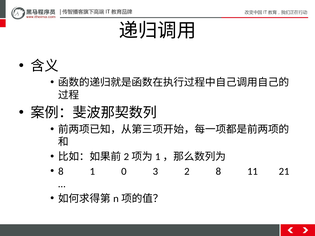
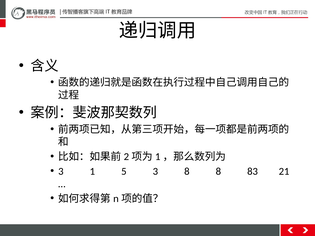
8: 8 -> 3 (61, 172)
0: 0 -> 5 (124, 172)
3 2: 2 -> 8 (187, 172)
11: 11 -> 83 (253, 172)
